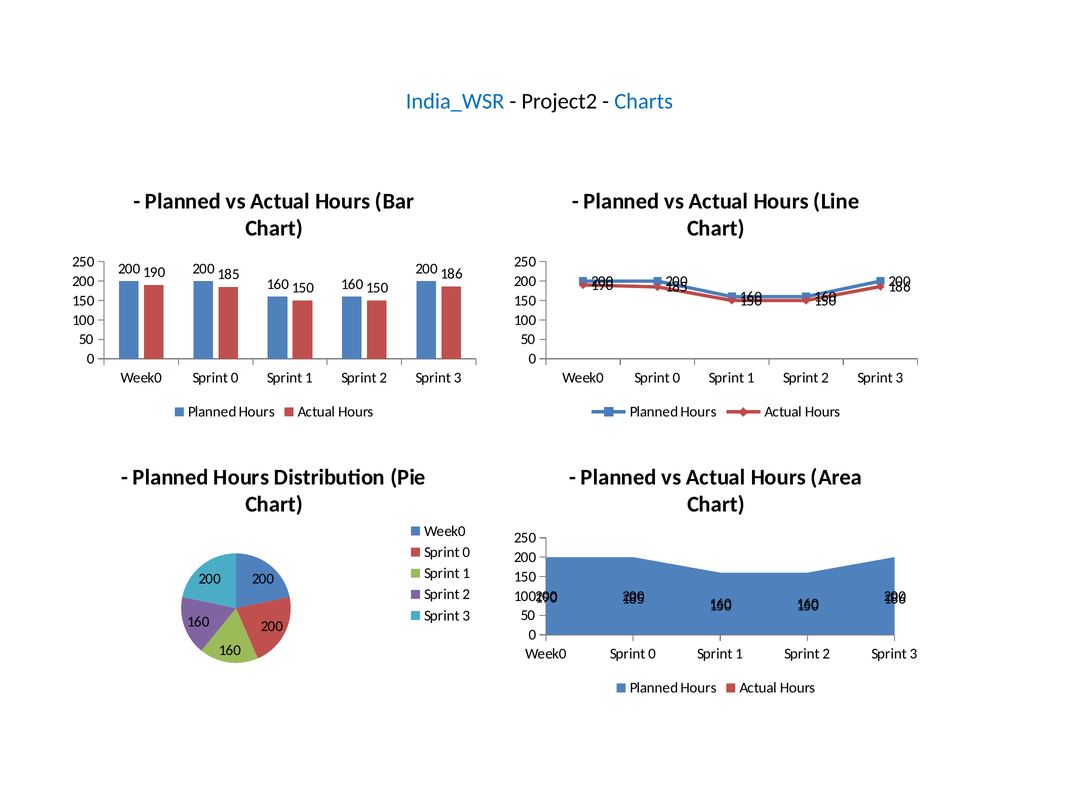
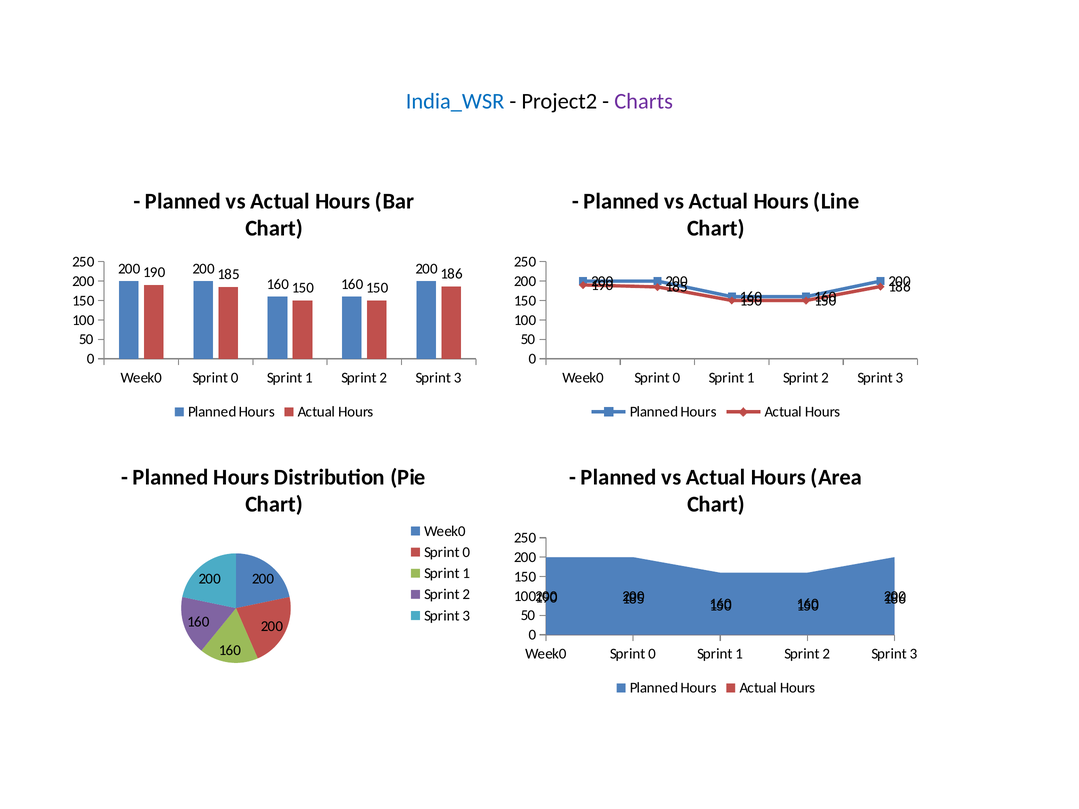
Charts colour: blue -> purple (644, 101)
